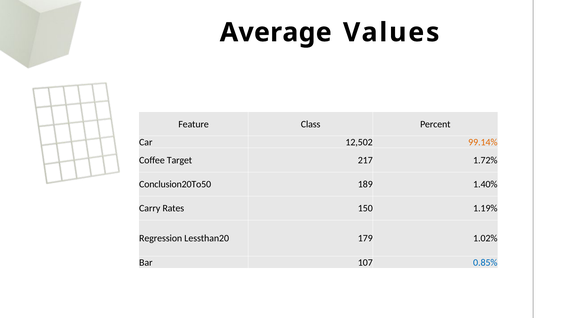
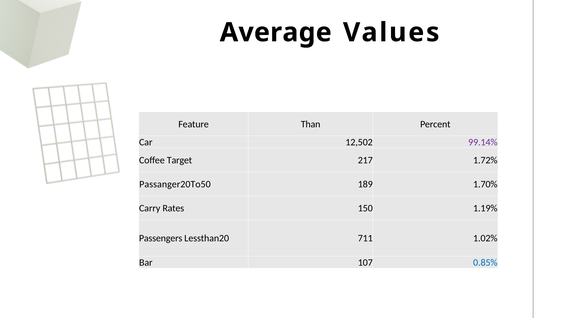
Class: Class -> Than (311, 124)
99.14% colour: orange -> purple (483, 142)
Conclusion20To50: Conclusion20To50 -> Passanger20To50 (175, 184)
1.40%: 1.40% -> 1.70% (485, 184)
Regression: Regression -> Passengers (161, 238)
179: 179 -> 711 (365, 238)
